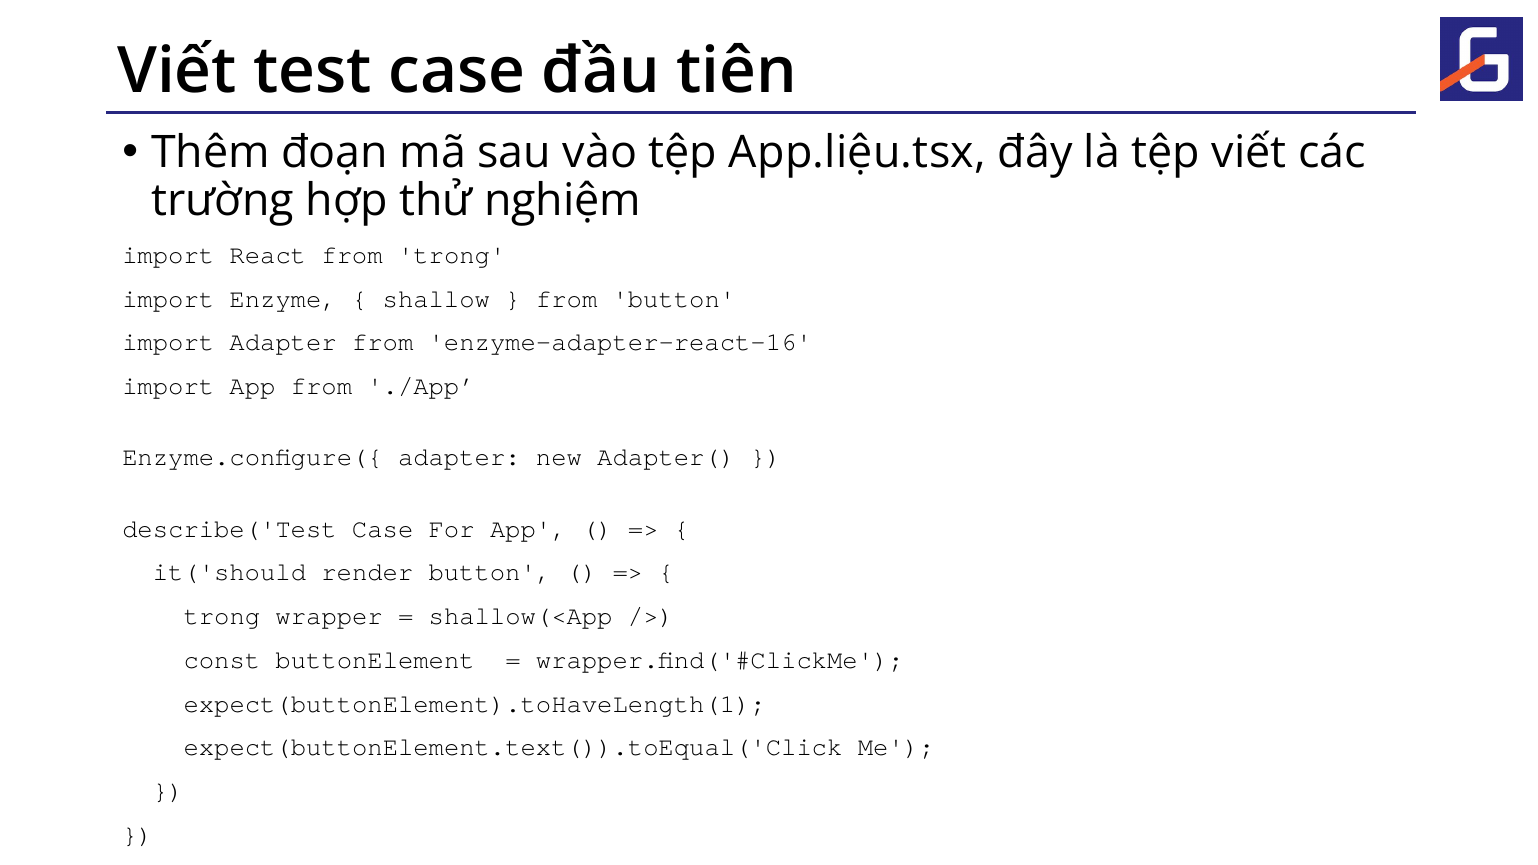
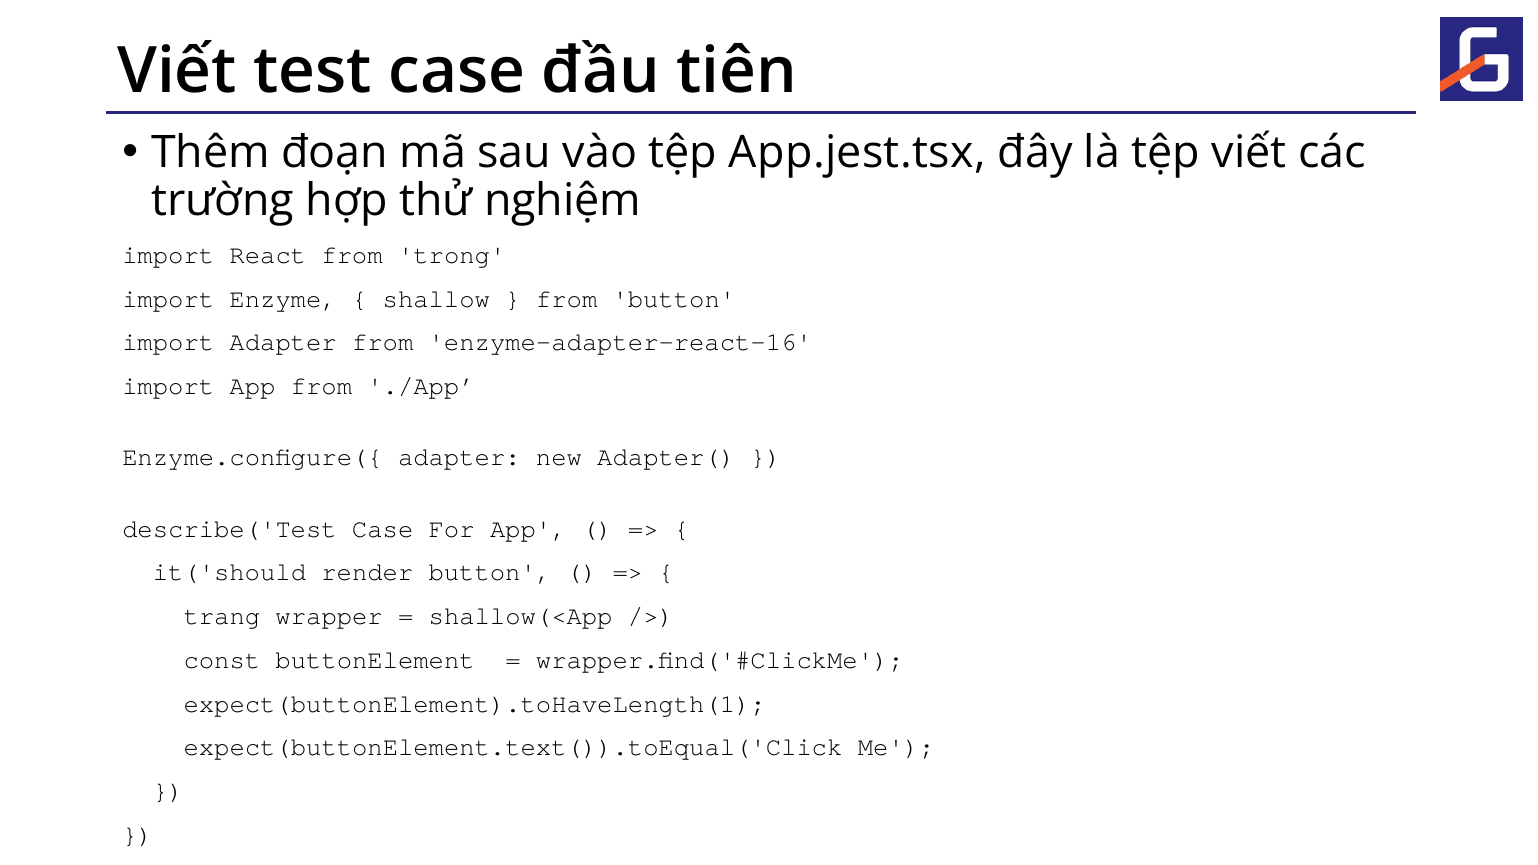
App.liệu.tsx: App.liệu.tsx -> App.jest.tsx (857, 153)
trong: trong -> trang (222, 616)
